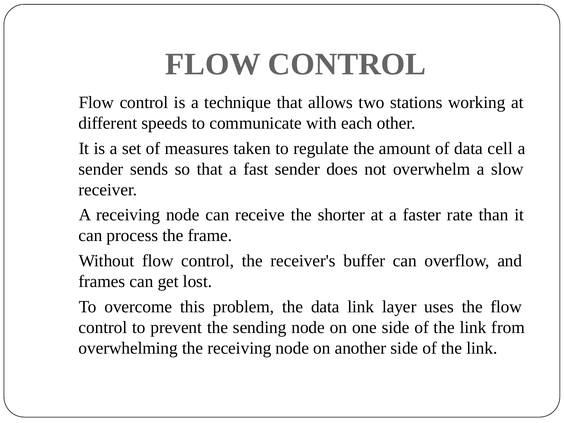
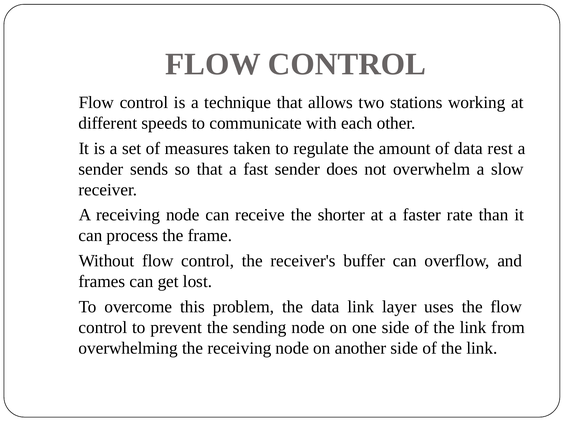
cell: cell -> rest (500, 148)
